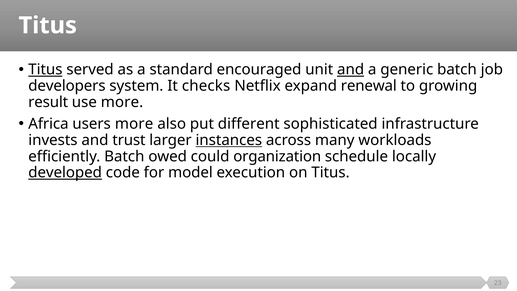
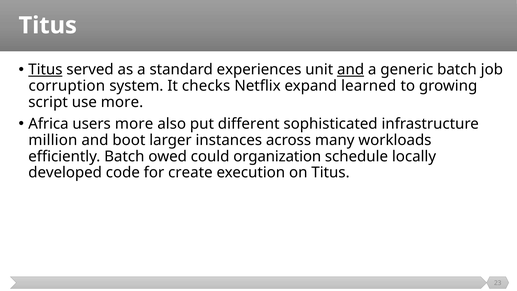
encouraged: encouraged -> experiences (259, 70)
developers: developers -> corruption (67, 86)
renewal: renewal -> learned (369, 86)
result: result -> script (48, 102)
invests: invests -> million (53, 140)
trust: trust -> boot (129, 140)
instances underline: present -> none (229, 140)
developed underline: present -> none (65, 173)
model: model -> create (190, 173)
